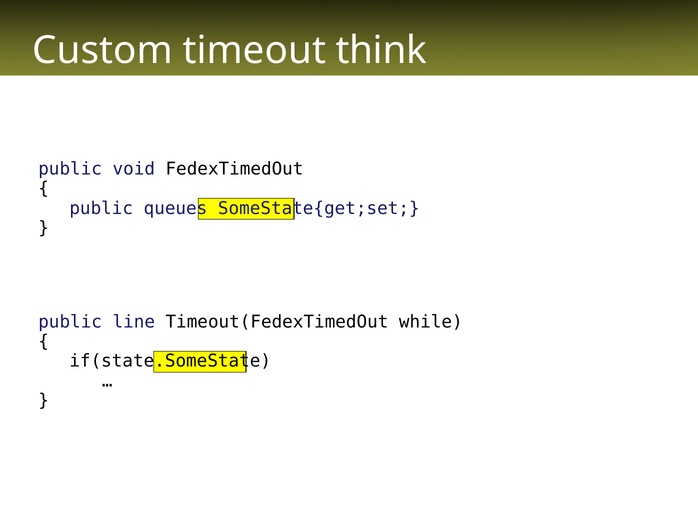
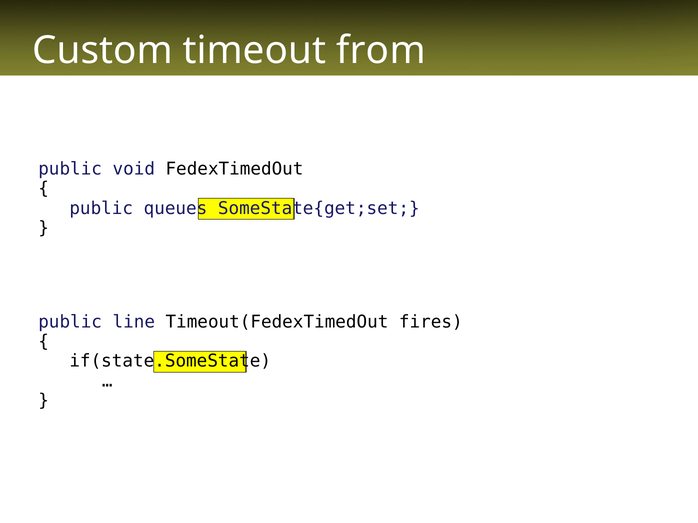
think: think -> from (381, 51)
while: while -> fires (431, 322)
